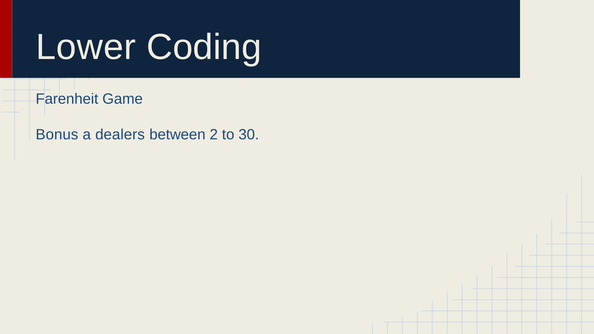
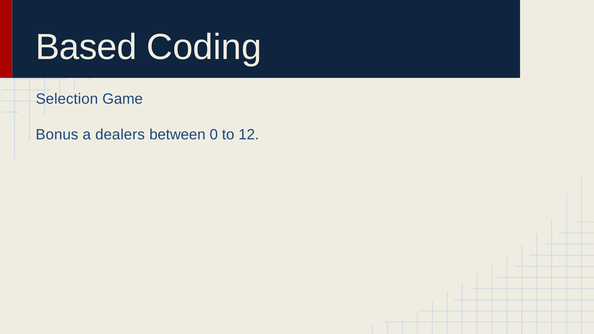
Lower: Lower -> Based (86, 47)
Farenheit: Farenheit -> Selection (67, 99)
2: 2 -> 0 (214, 135)
30: 30 -> 12 (249, 135)
